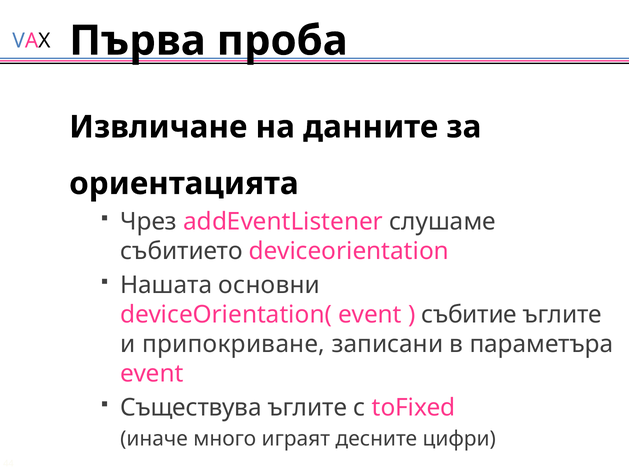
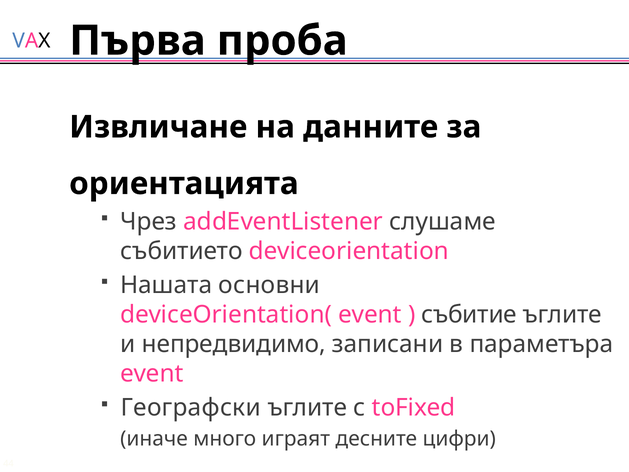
припокриване: припокриване -> непредвидимо (234, 344)
Съществува: Съществува -> Географски (191, 408)
